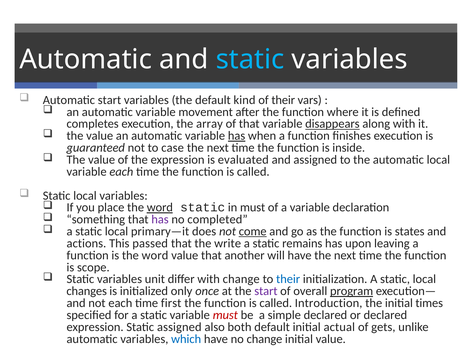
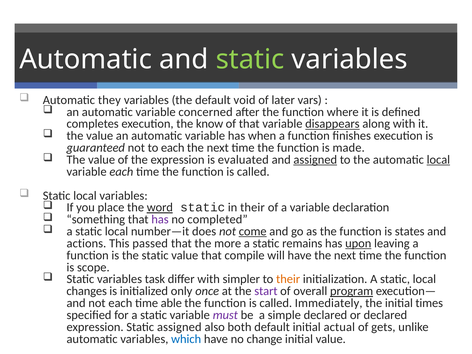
static colour: light blue -> light green (250, 59)
Automatic start: start -> they (109, 100)
kind: kind -> void (245, 100)
of their: their -> later (283, 100)
movement: movement -> concerned (206, 112)
array: array -> know (210, 124)
has underline: present -> none (237, 136)
to case: case -> each (173, 148)
inside: inside -> made (349, 148)
assigned underline: none -> present (315, 160)
local underline: none -> present (438, 160)
in must: must -> their (252, 208)
primary—it: primary—it -> number—it (160, 231)
write: write -> more (228, 243)
upon underline: none -> present (358, 243)
is the word: word -> static (155, 255)
another: another -> compile (245, 255)
unit: unit -> task (155, 279)
with change: change -> simpler (241, 279)
their colour: blue -> orange (288, 279)
first: first -> able (171, 303)
Introduction: Introduction -> Immediately (329, 303)
must colour: red -> purple (225, 315)
